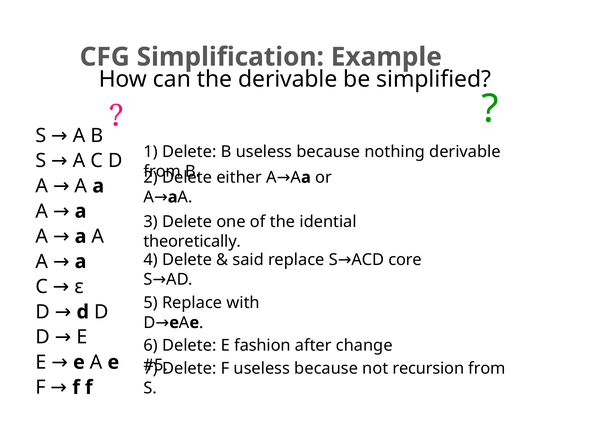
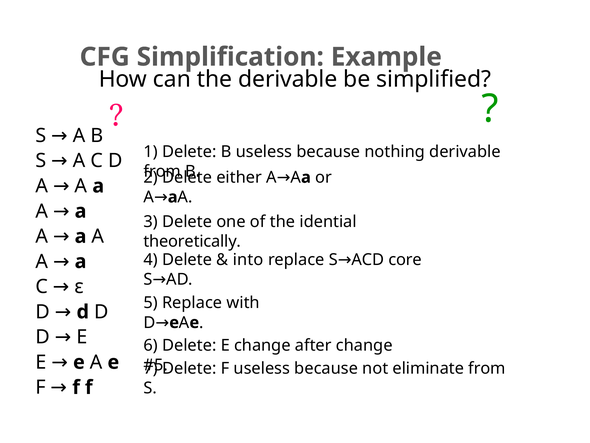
said: said -> into (248, 259)
E fashion: fashion -> change (262, 345)
recursion: recursion -> eliminate (428, 368)
